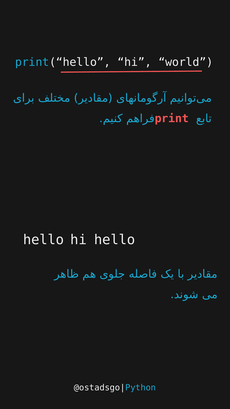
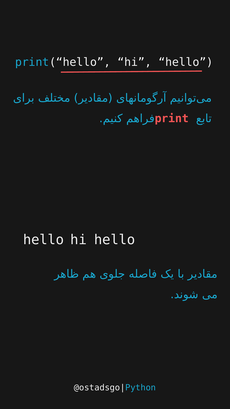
print(“hello hi world: world -> hello (186, 62)
